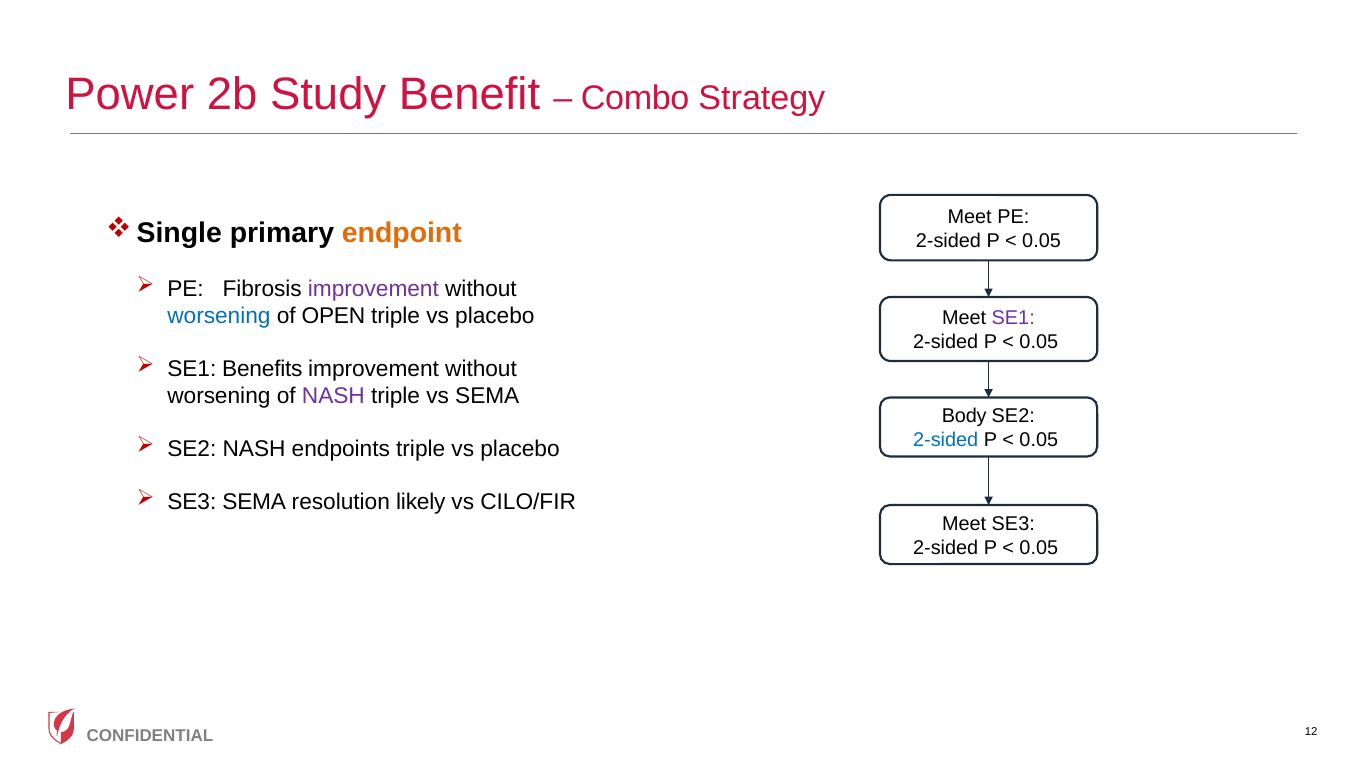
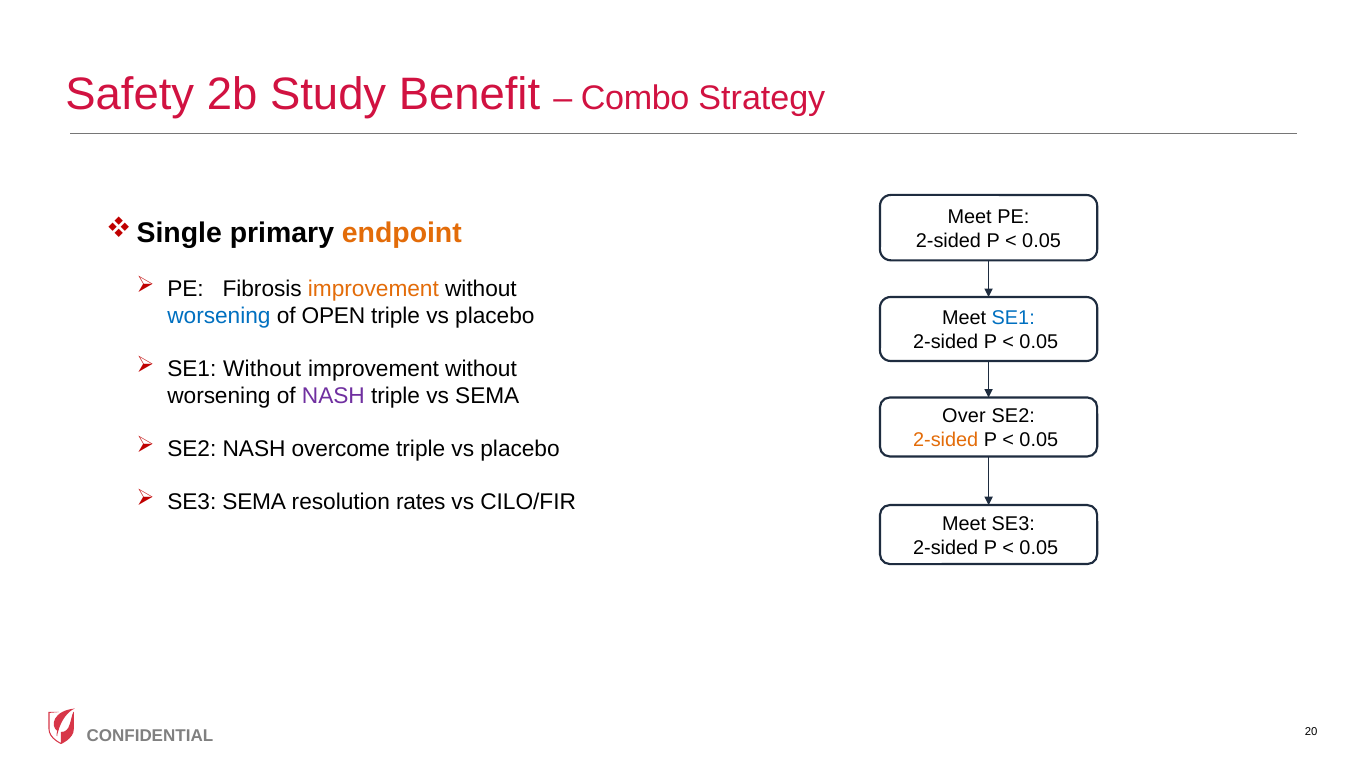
Power: Power -> Safety (130, 95)
improvement colour: purple -> orange (373, 289)
SE1 colour: purple -> blue (1013, 318)
SE1 Benefits: Benefits -> Without (262, 369)
Body: Body -> Over (964, 416)
2-sided colour: blue -> orange (946, 440)
endpoints: endpoints -> overcome (341, 449)
likely: likely -> rates (421, 502)
12: 12 -> 20 (1311, 732)
